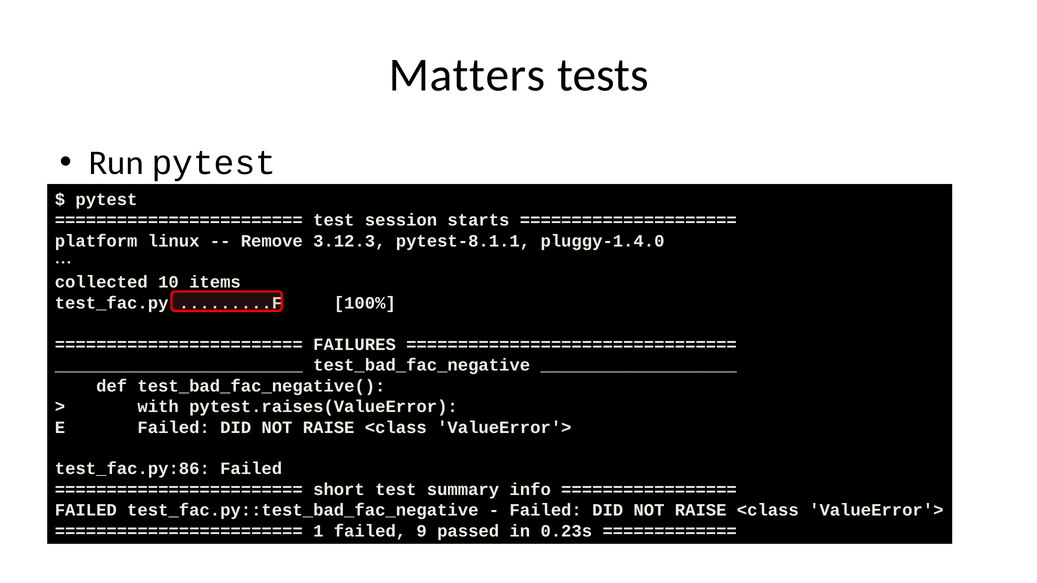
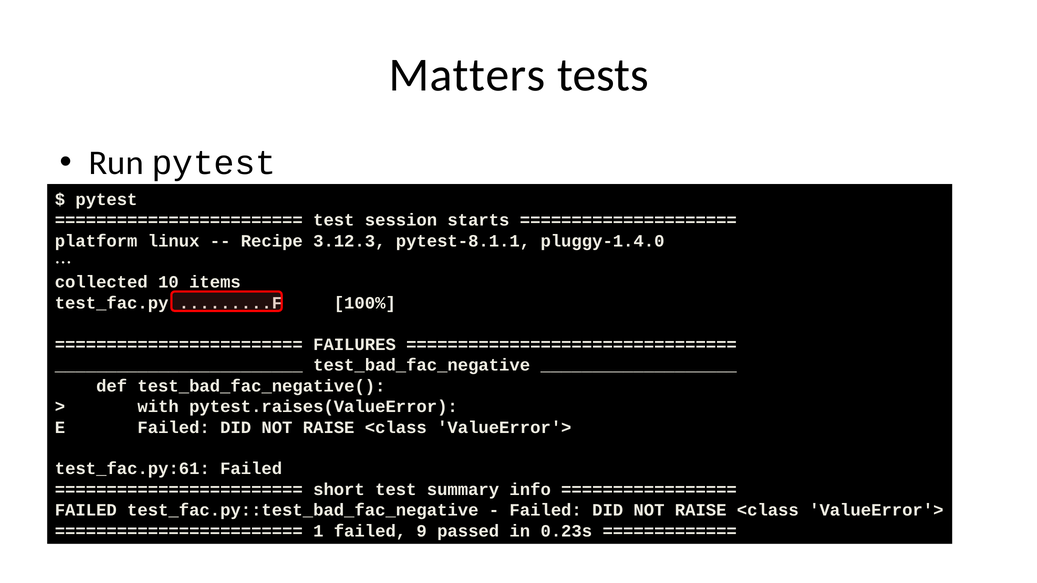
Remove: Remove -> Recipe (272, 241)
test_fac.py:86: test_fac.py:86 -> test_fac.py:61 (132, 469)
